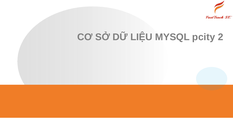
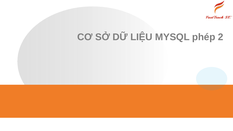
pcity: pcity -> phép (204, 37)
